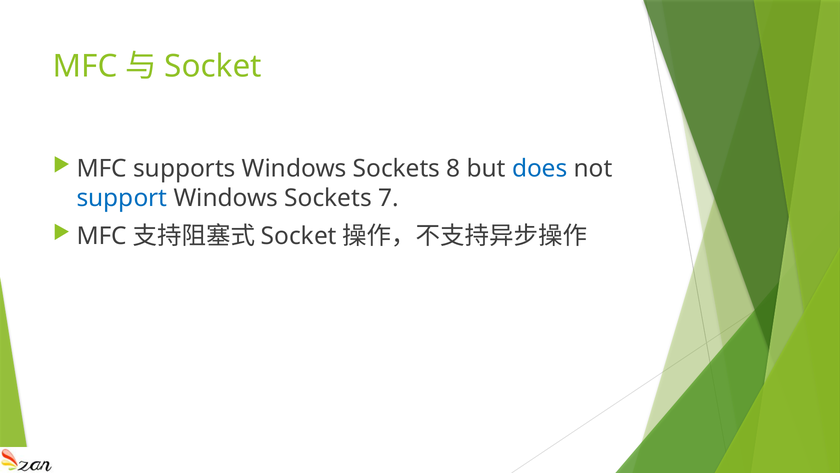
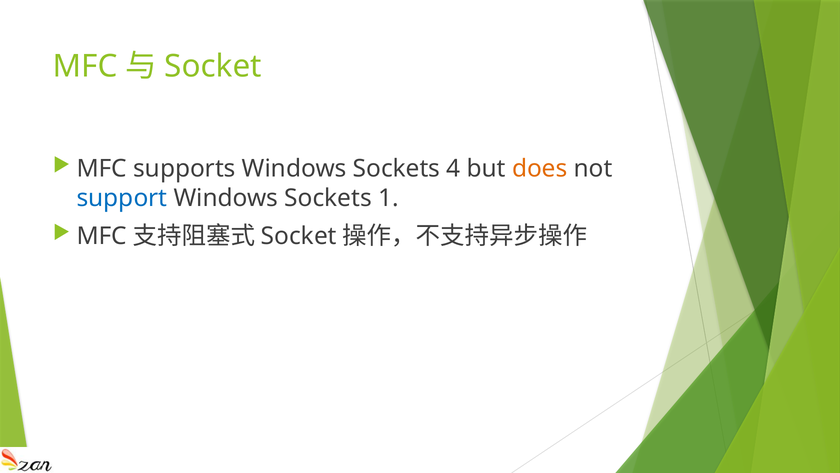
8: 8 -> 4 (454, 168)
does colour: blue -> orange (540, 168)
7: 7 -> 1 (388, 198)
